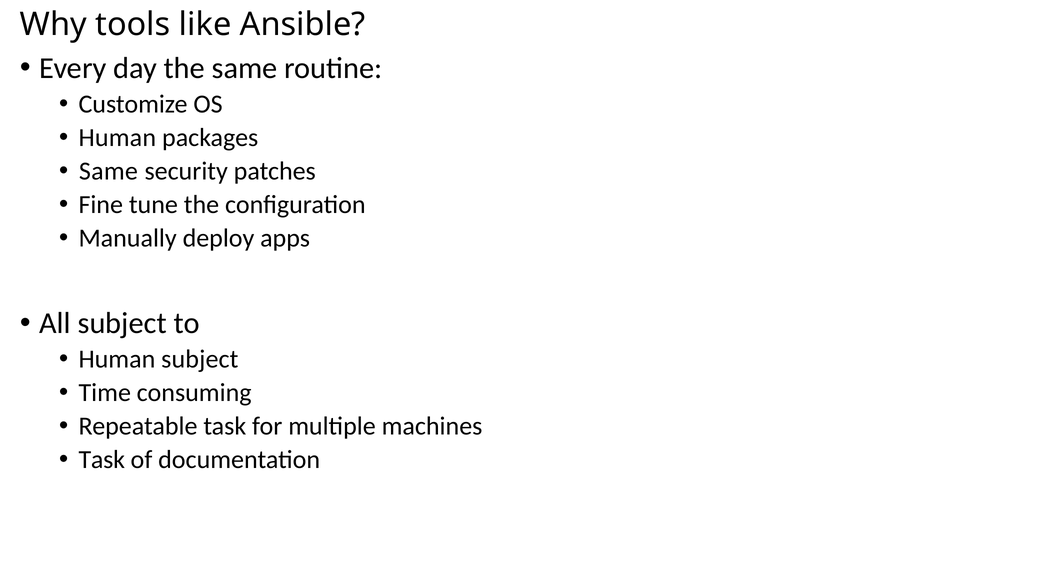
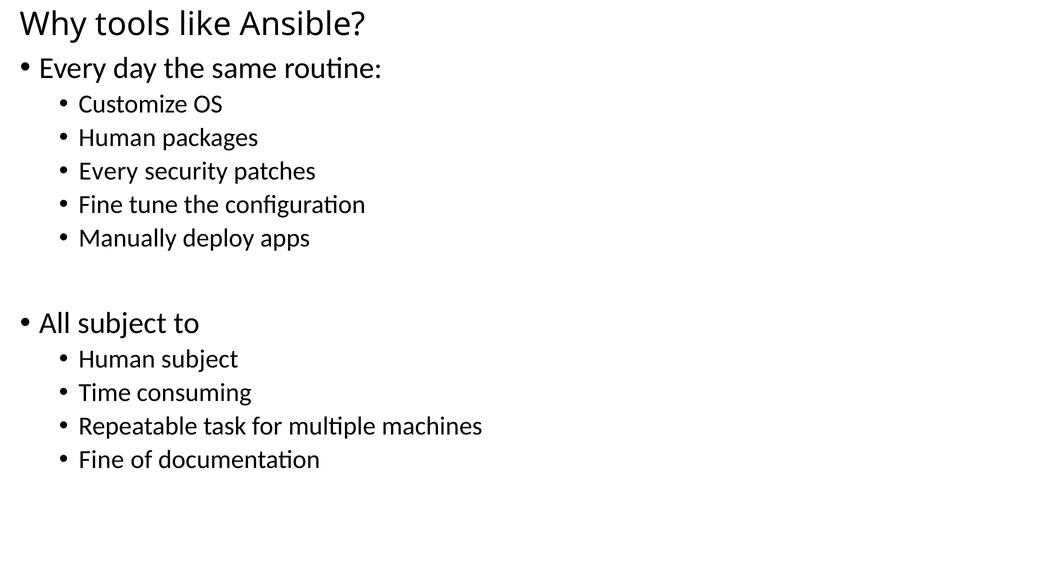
Same: Same -> Every (108, 171)
Task: Task -> Fine (102, 460)
